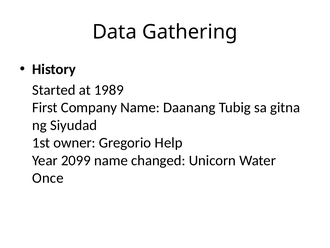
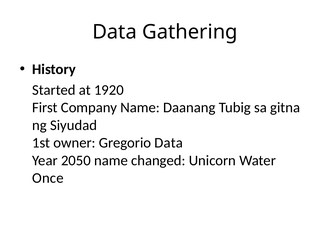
1989: 1989 -> 1920 (109, 90)
Gregorio Help: Help -> Data (169, 143)
2099: 2099 -> 2050 (76, 160)
